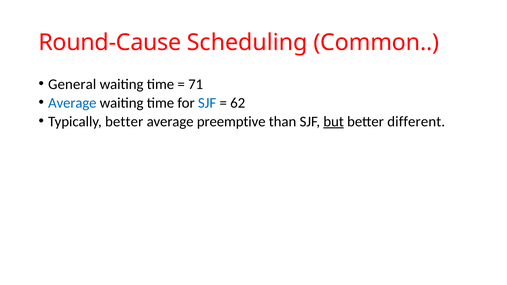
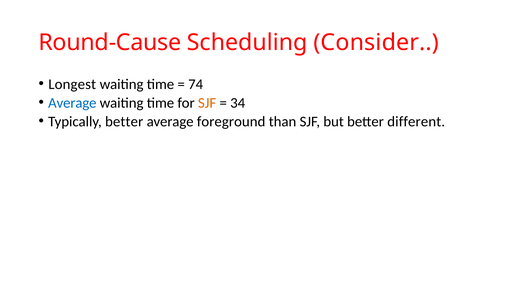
Common: Common -> Consider (376, 43)
General: General -> Longest (72, 84)
71: 71 -> 74 (196, 84)
SJF colour: blue -> orange (207, 103)
62: 62 -> 34 (238, 103)
preemptive: preemptive -> foreground (231, 122)
but underline: present -> none (334, 122)
